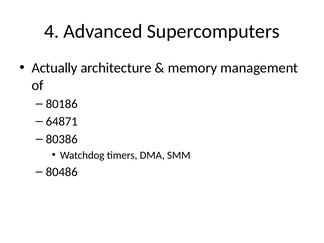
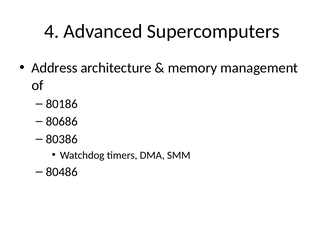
Actually: Actually -> Address (54, 68)
64871: 64871 -> 80686 (62, 122)
